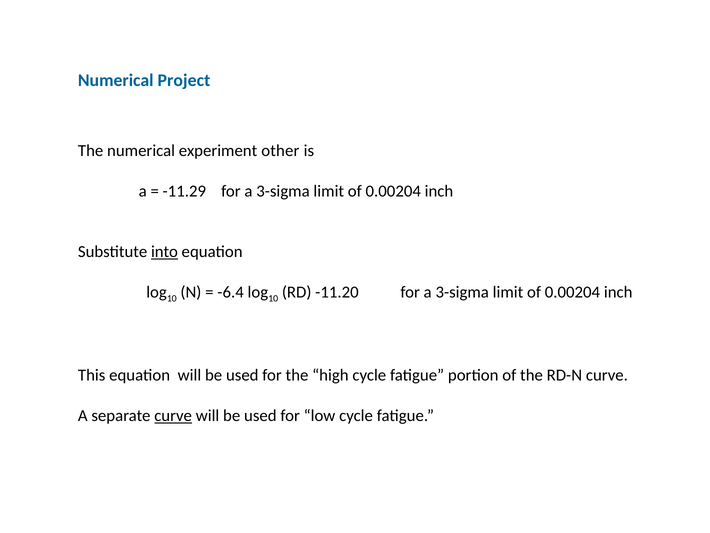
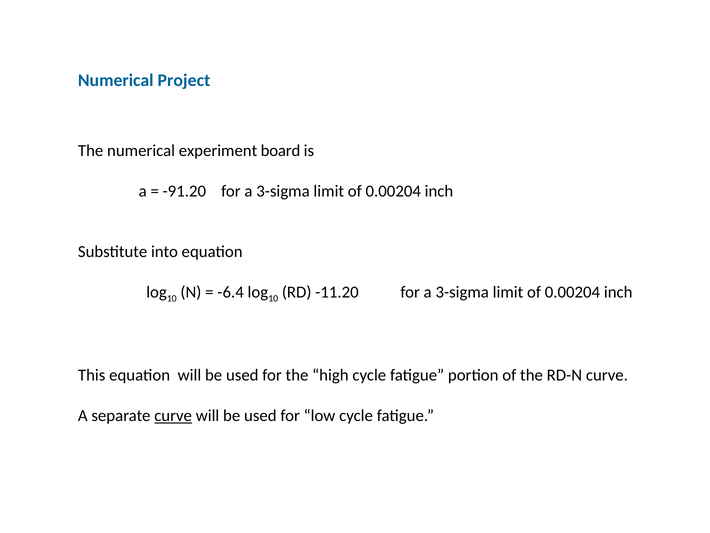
other: other -> board (280, 151)
-11.29: -11.29 -> -91.20 (184, 191)
into underline: present -> none (164, 251)
